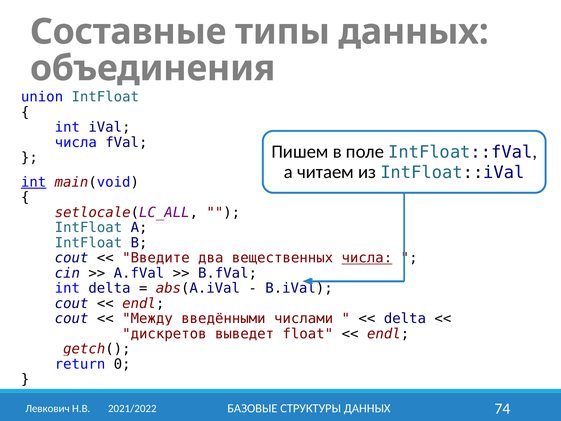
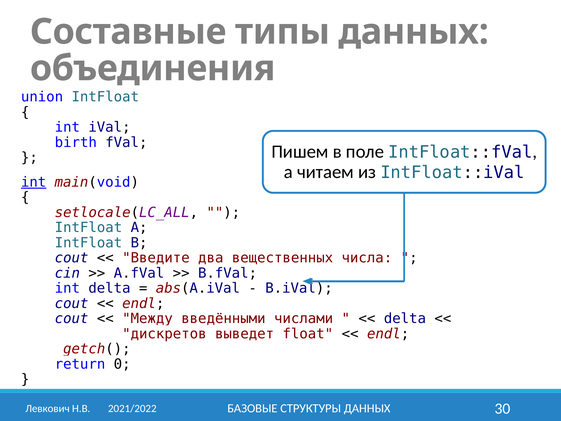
числа: числа -> birth (76, 142)
числа underline: present -> none (367, 258)
74: 74 -> 30 (502, 408)
